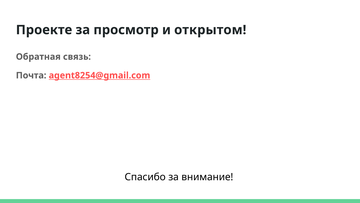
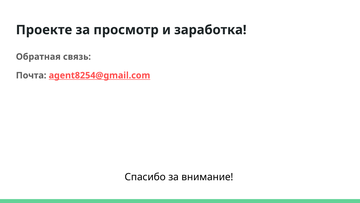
открытом: открытом -> заработка (210, 30)
